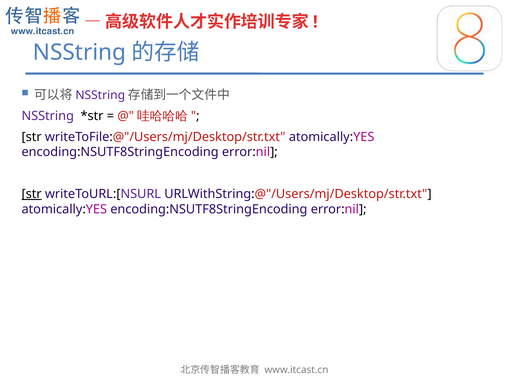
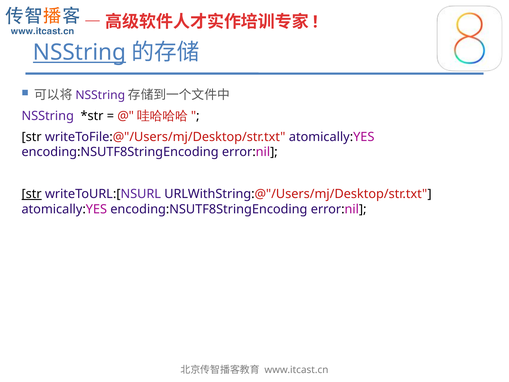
NSString underline: none -> present (79, 52)
